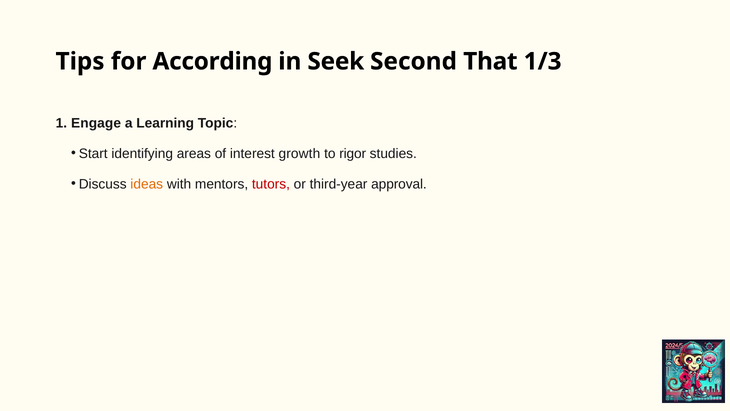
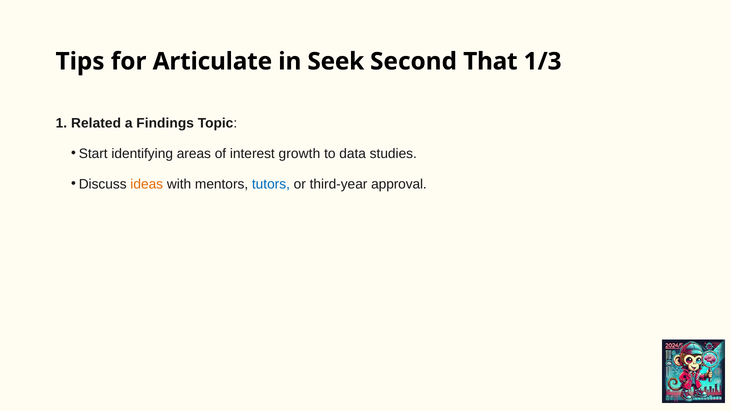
According: According -> Articulate (212, 61)
Engage: Engage -> Related (96, 123)
Learning: Learning -> Findings (165, 123)
rigor: rigor -> data (353, 153)
tutors colour: red -> blue (271, 184)
